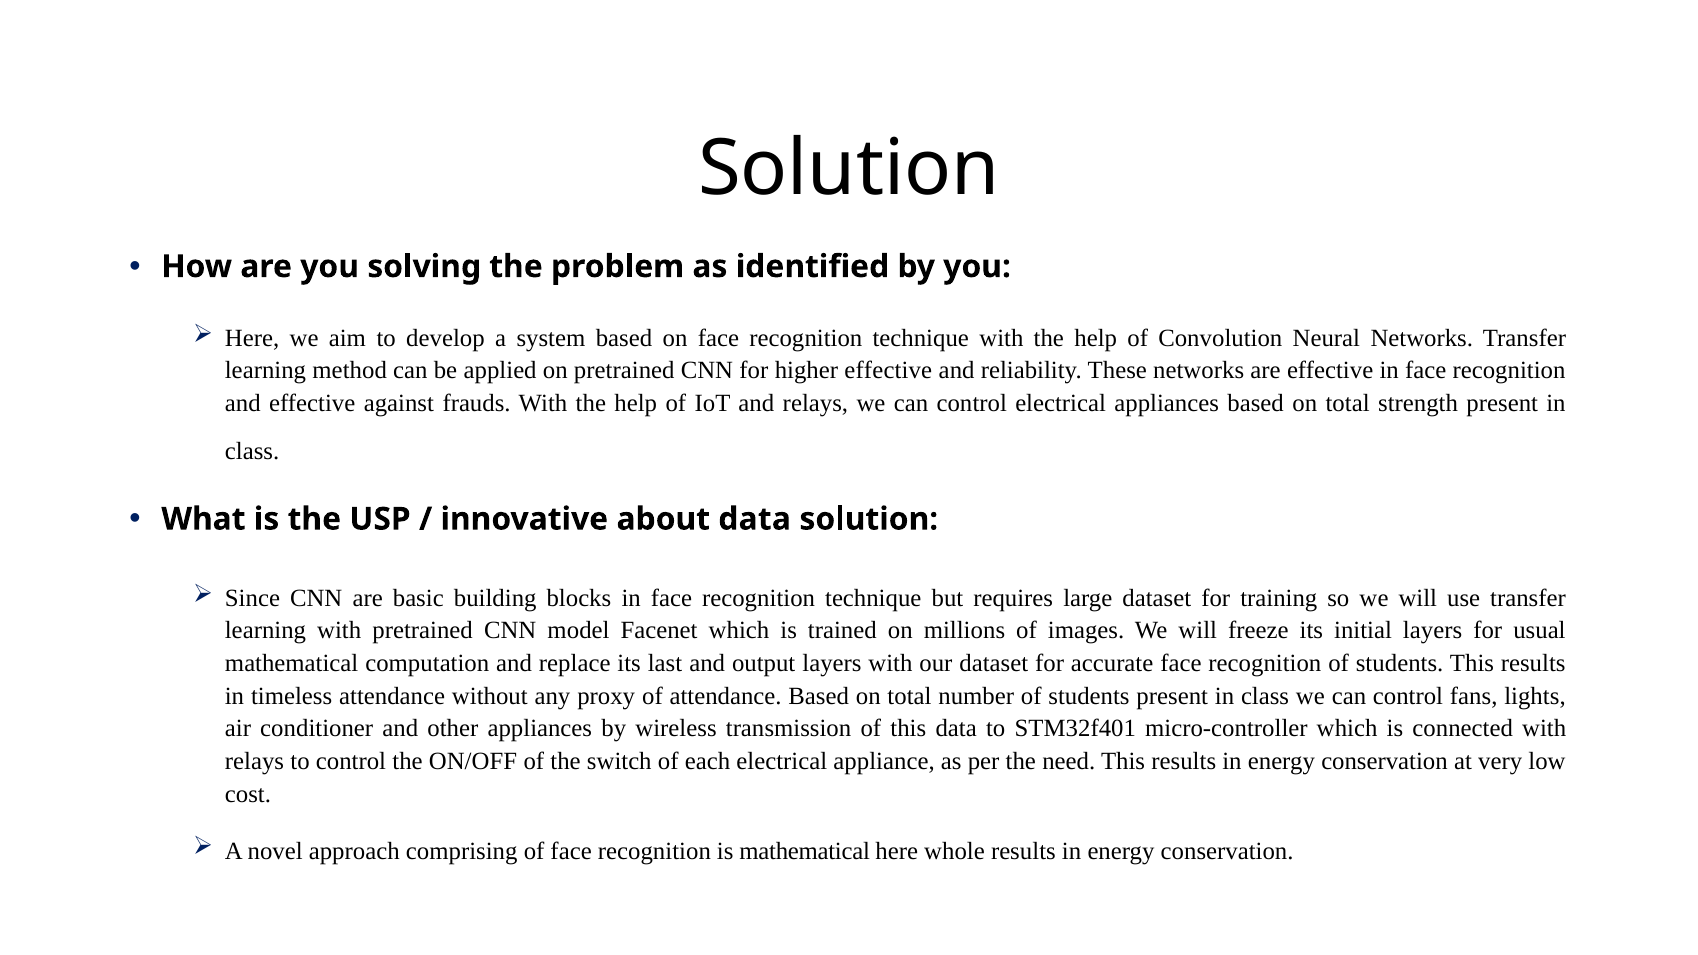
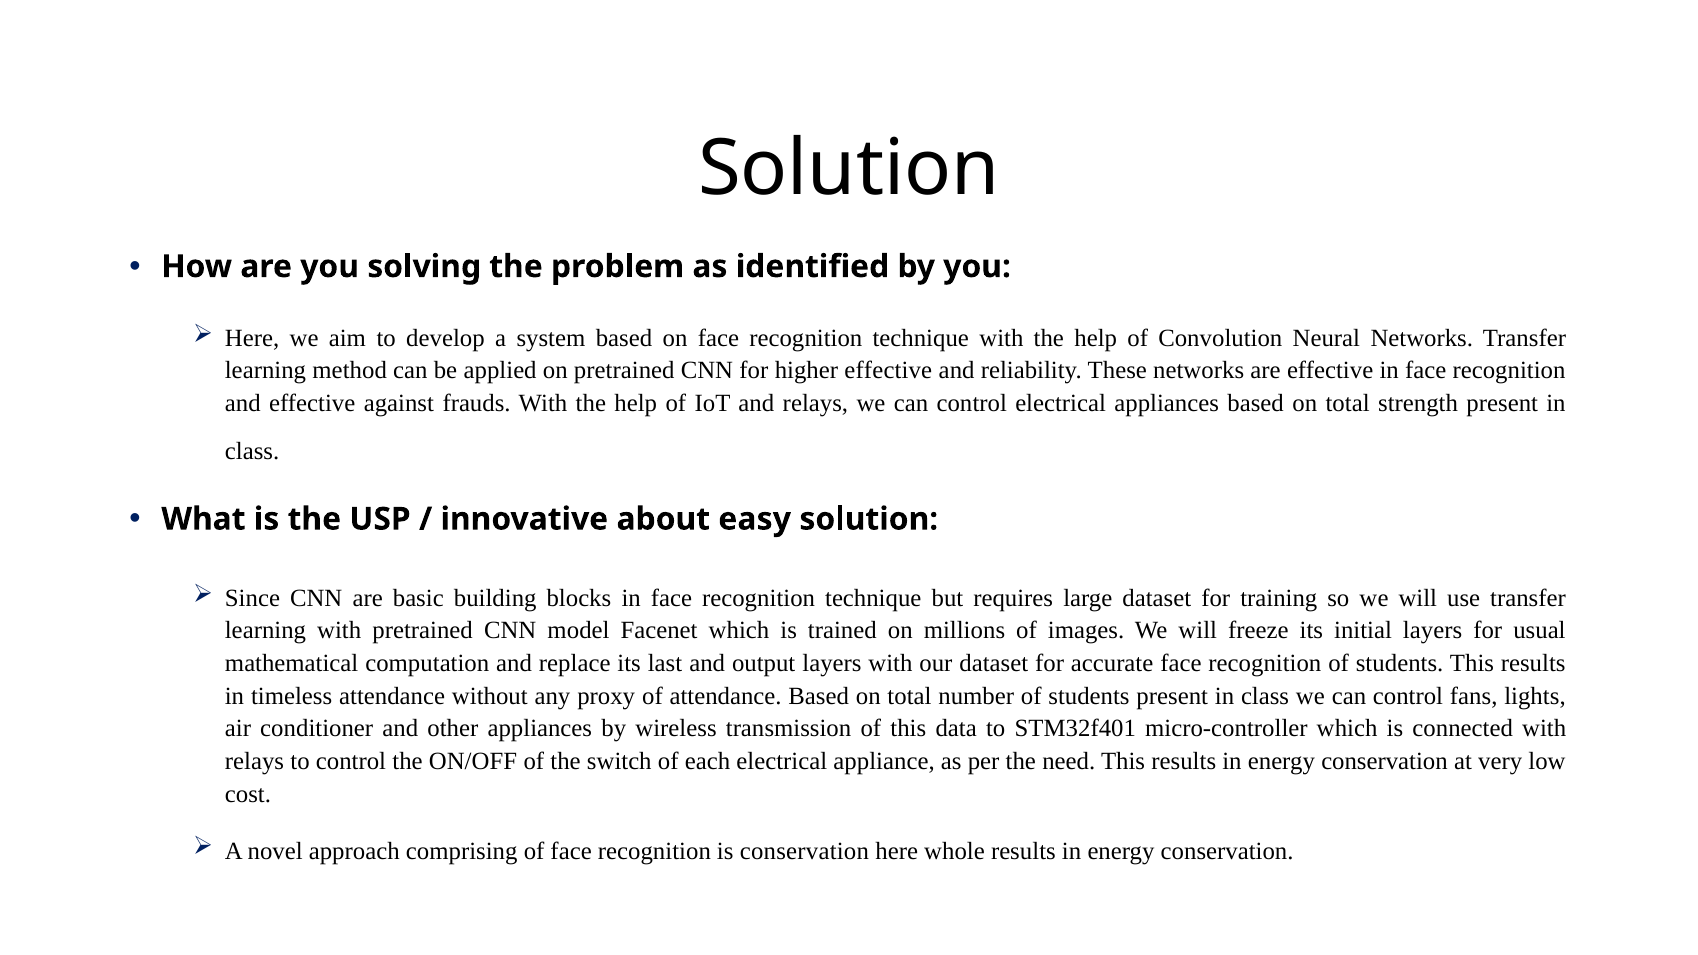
about data: data -> easy (755, 519)
is mathematical: mathematical -> conservation (804, 852)
